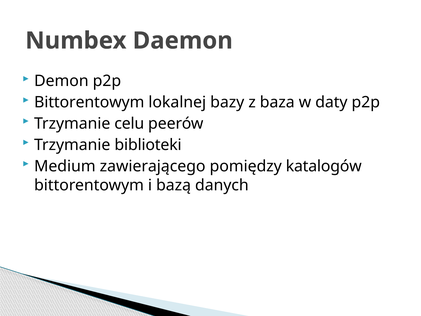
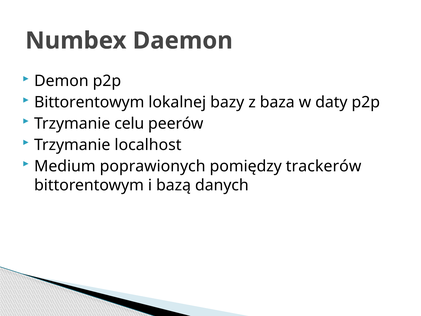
biblioteki: biblioteki -> localhost (148, 145)
zawierającego: zawierającego -> poprawionych (153, 166)
katalogów: katalogów -> trackerów (324, 166)
